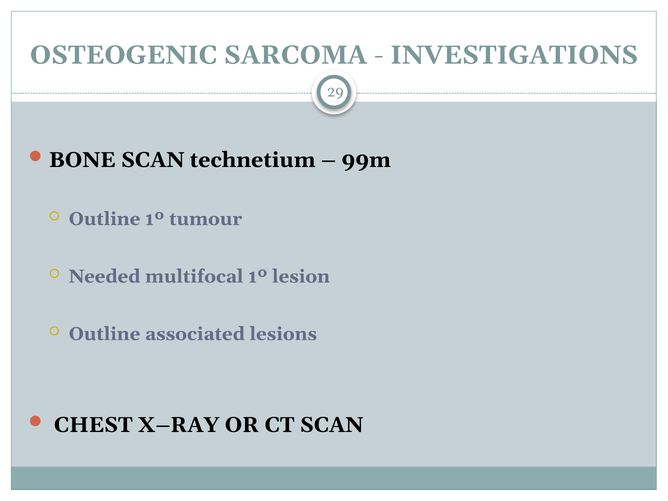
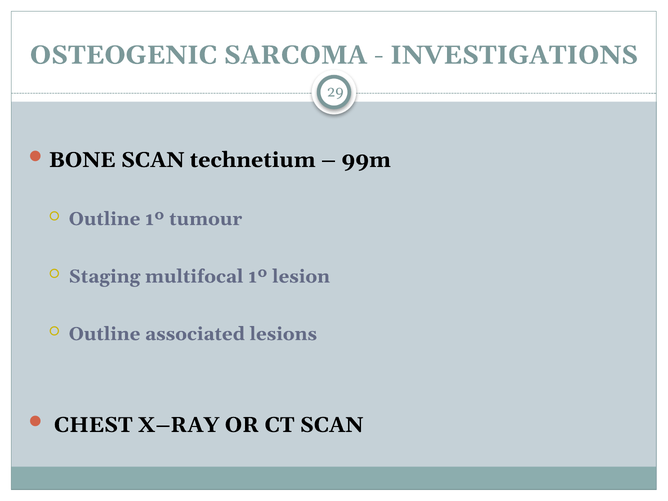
Needed: Needed -> Staging (104, 276)
